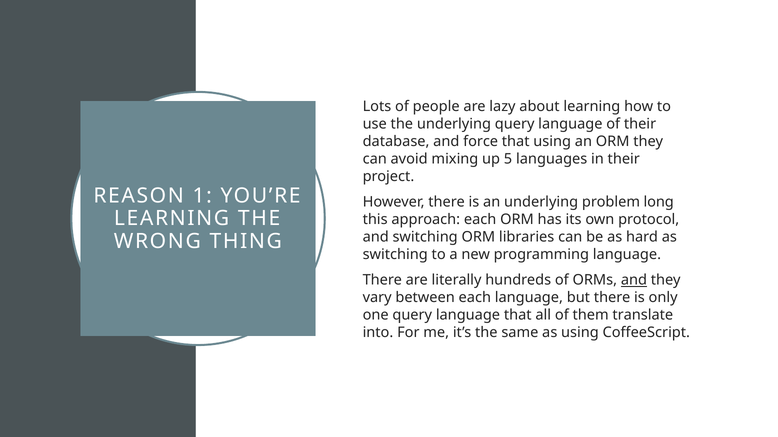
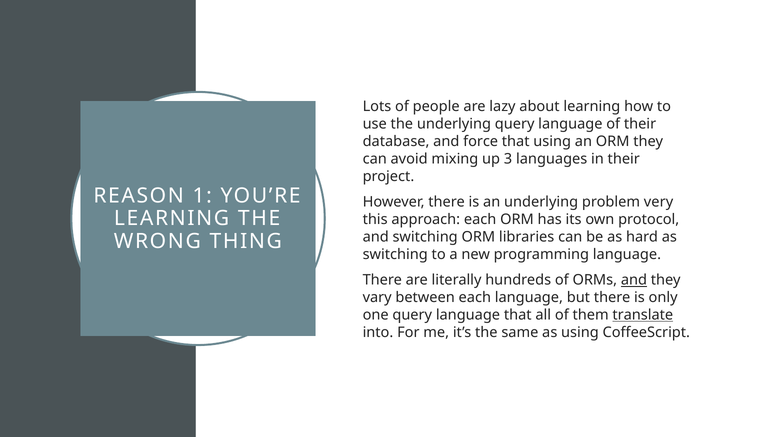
5: 5 -> 3 (508, 159)
long: long -> very (659, 202)
translate underline: none -> present (643, 315)
